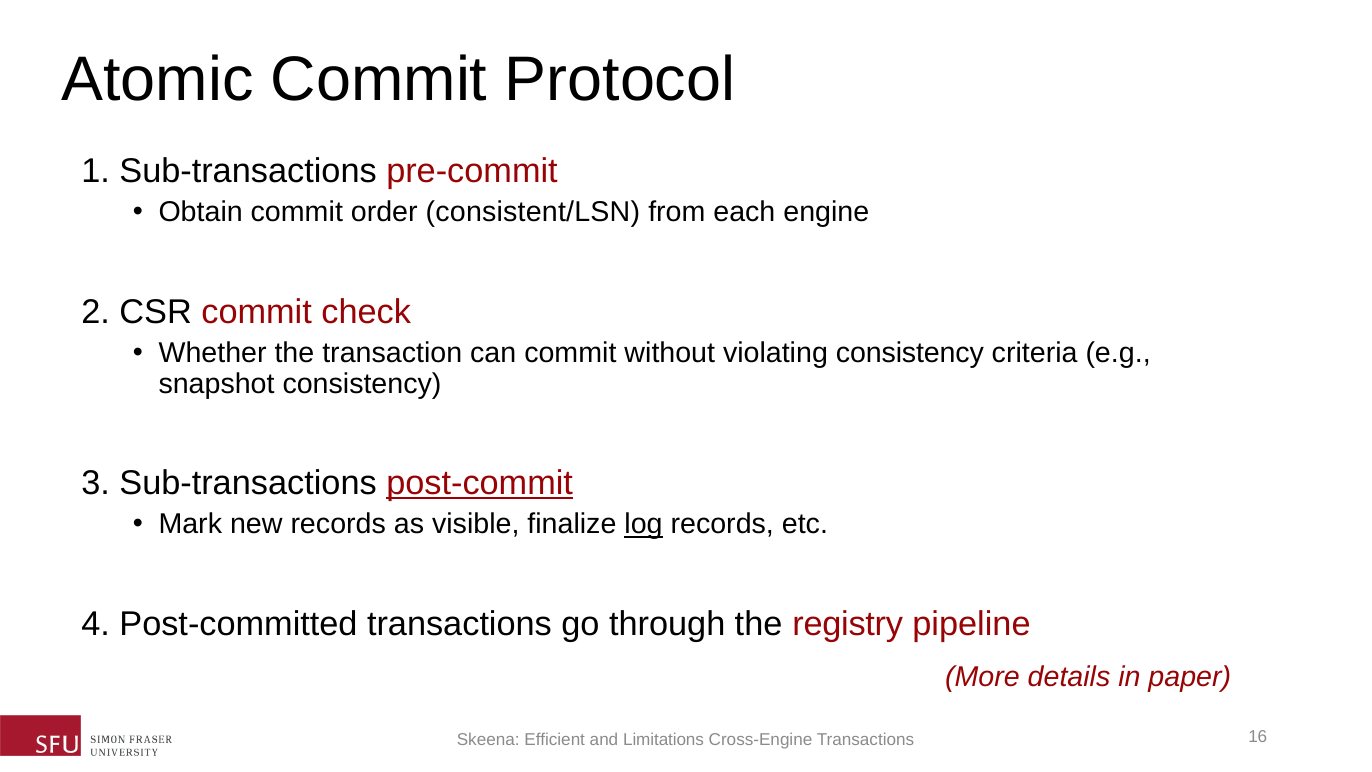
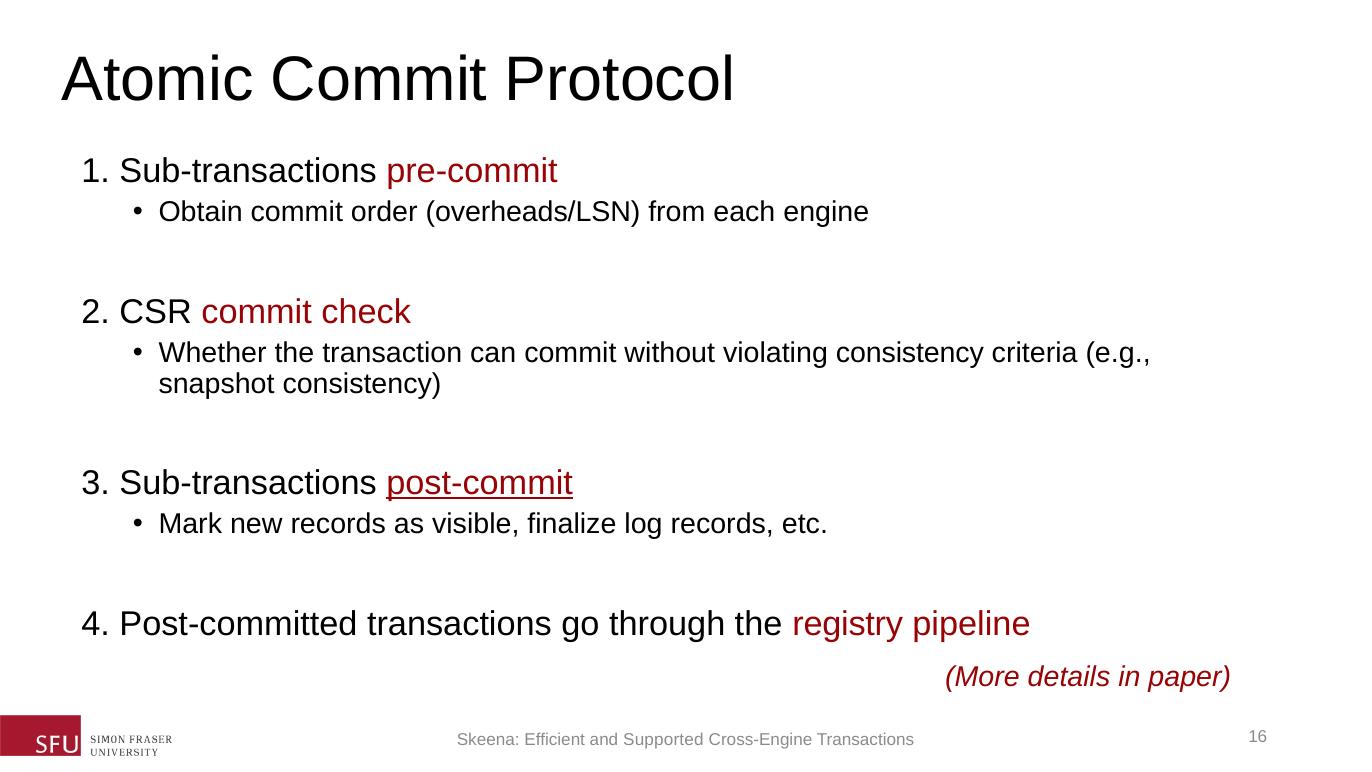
consistent/LSN: consistent/LSN -> overheads/LSN (533, 212)
log underline: present -> none (644, 524)
Limitations: Limitations -> Supported (663, 739)
